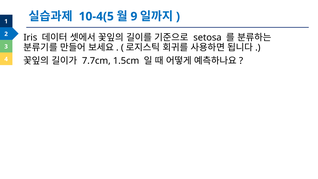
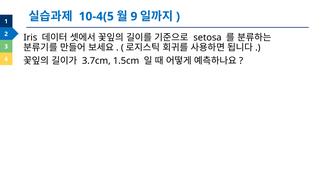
7.7cm: 7.7cm -> 3.7cm (96, 61)
